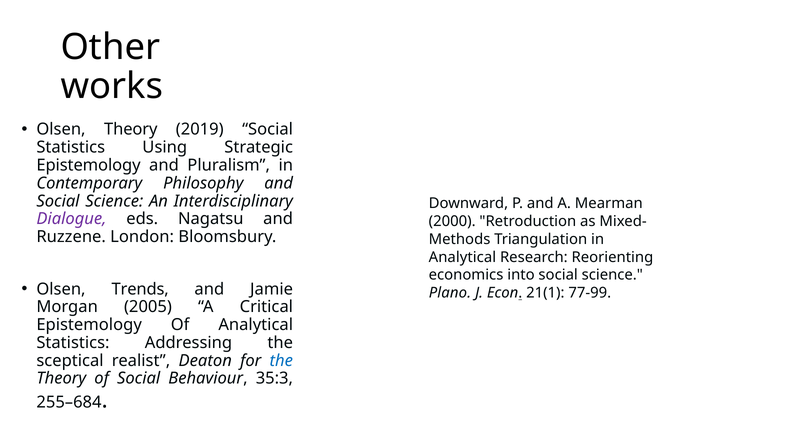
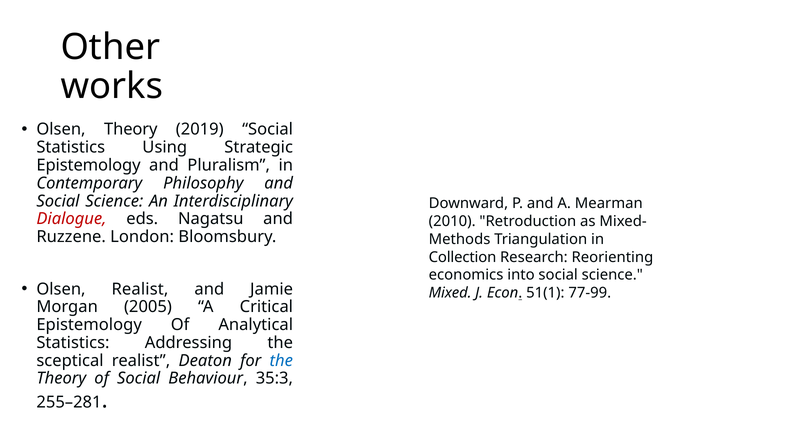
Dialogue colour: purple -> red (71, 219)
2000: 2000 -> 2010 (452, 221)
Analytical: Analytical -> Collection (463, 257)
Olsen Trends: Trends -> Realist (140, 289)
Plano: Plano -> Mixed (450, 293)
21(1: 21(1 -> 51(1 (545, 293)
255–684: 255–684 -> 255–281 (69, 402)
